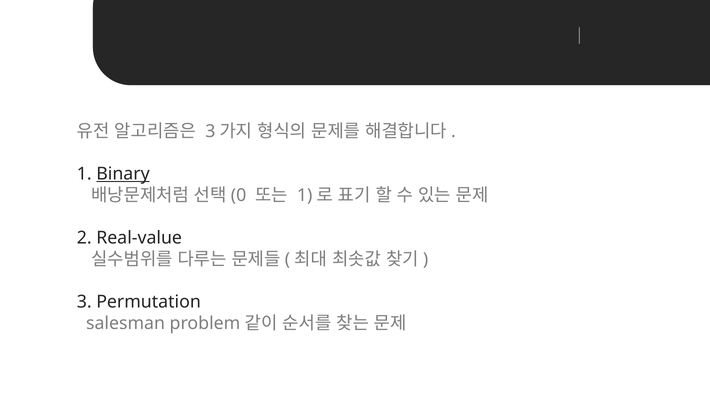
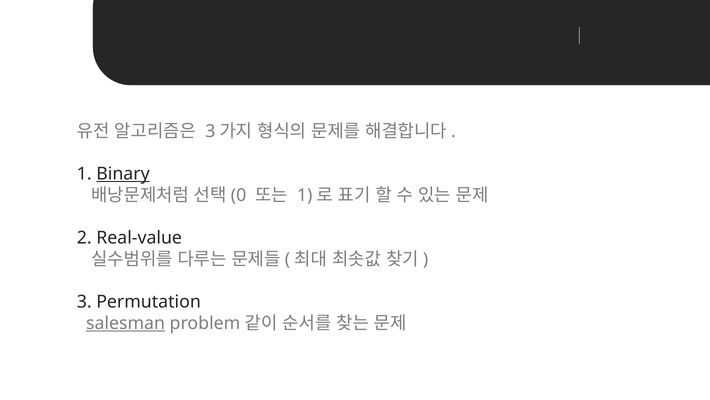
salesman underline: none -> present (126, 323)
